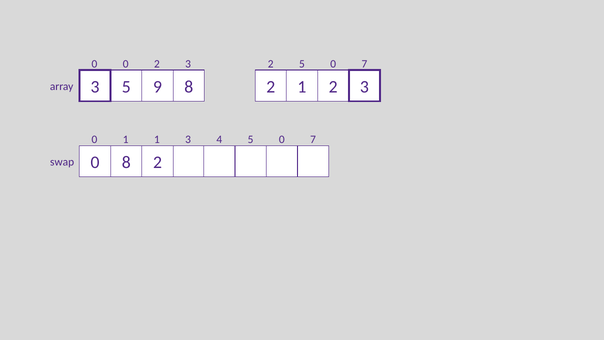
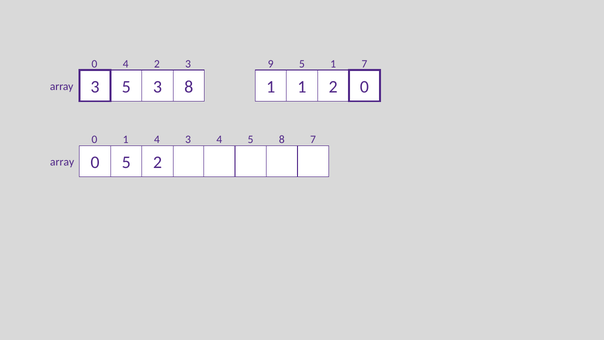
0: 0 -> 4 (126, 64)
2 3 2: 2 -> 9 (271, 64)
0: 0 -> 1 (333, 64)
5 9: 9 -> 3 (158, 87)
2: 2 -> 1 (271, 87)
1 2 3: 3 -> 0 (364, 87)
1 1: 1 -> 4 (157, 140)
4 5 0: 0 -> 8 (282, 140)
0 8: 8 -> 5 (126, 162)
swap: swap -> array (62, 162)
